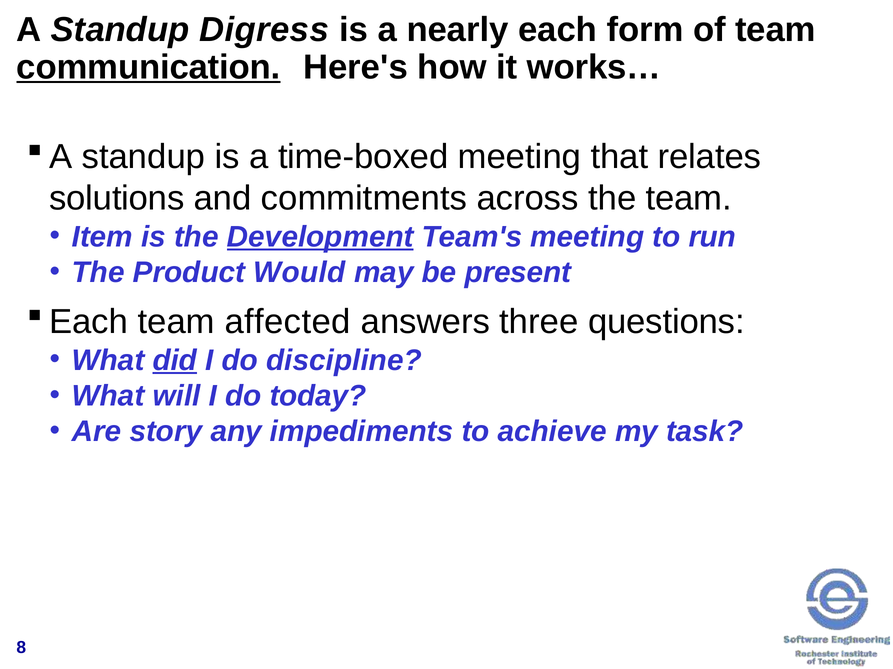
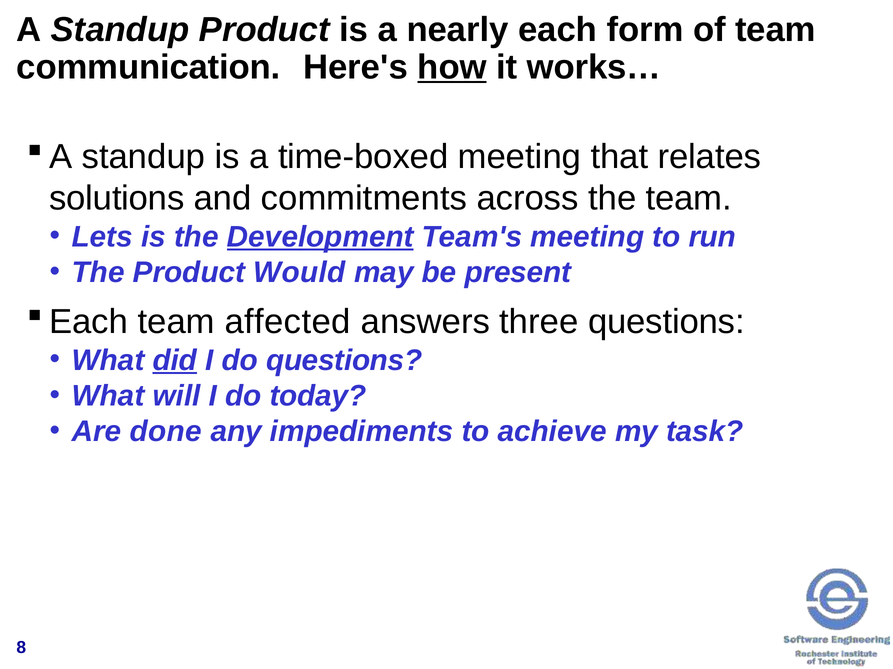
Standup Digress: Digress -> Product (264, 30)
communication underline: present -> none (148, 67)
how underline: none -> present (452, 67)
Item: Item -> Lets (102, 237)
do discipline: discipline -> questions (344, 361)
story: story -> done (166, 432)
